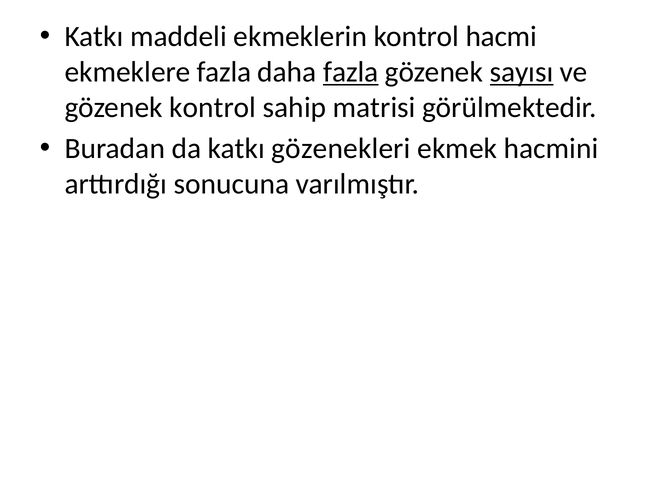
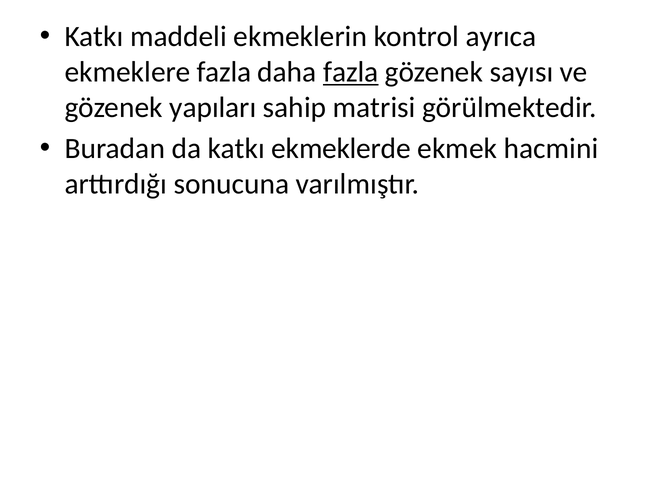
hacmi: hacmi -> ayrıca (501, 37)
sayısı underline: present -> none (522, 72)
gözenek kontrol: kontrol -> yapıları (213, 107)
gözenekleri: gözenekleri -> ekmeklerde (341, 149)
